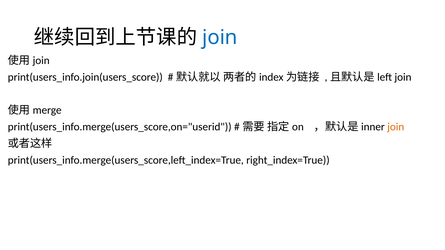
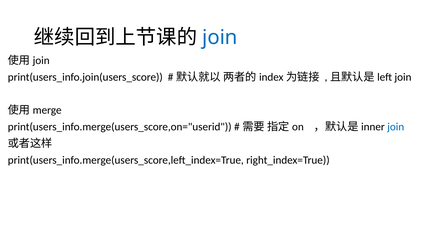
join colour: orange -> blue (396, 127)
